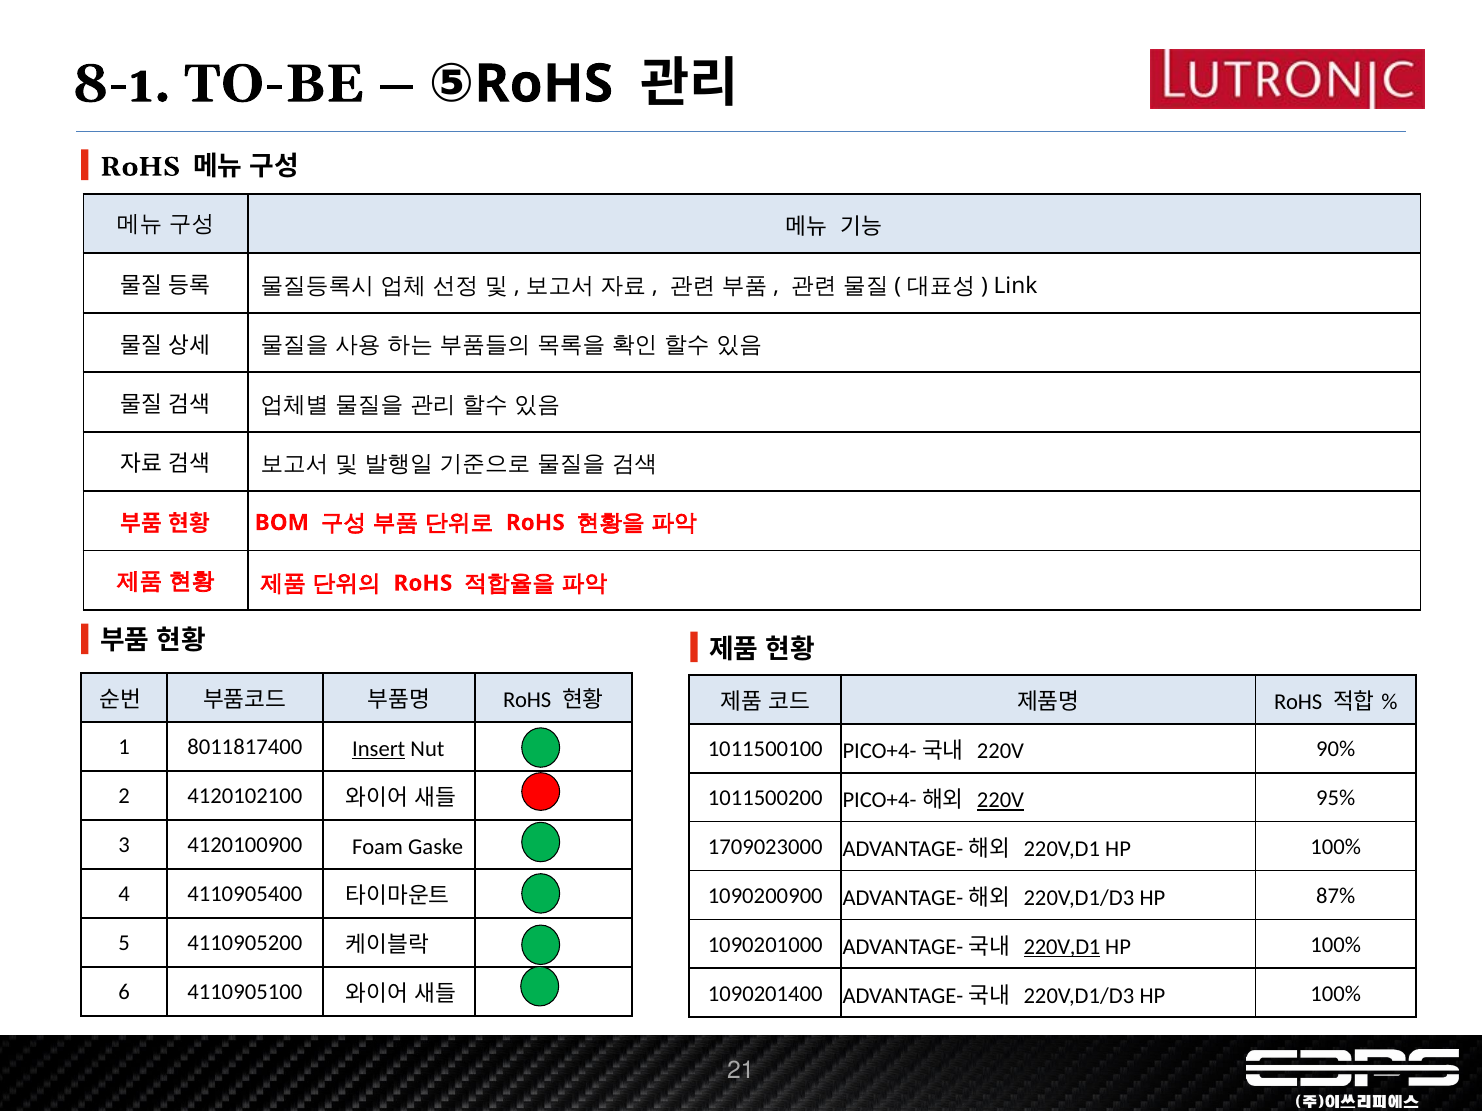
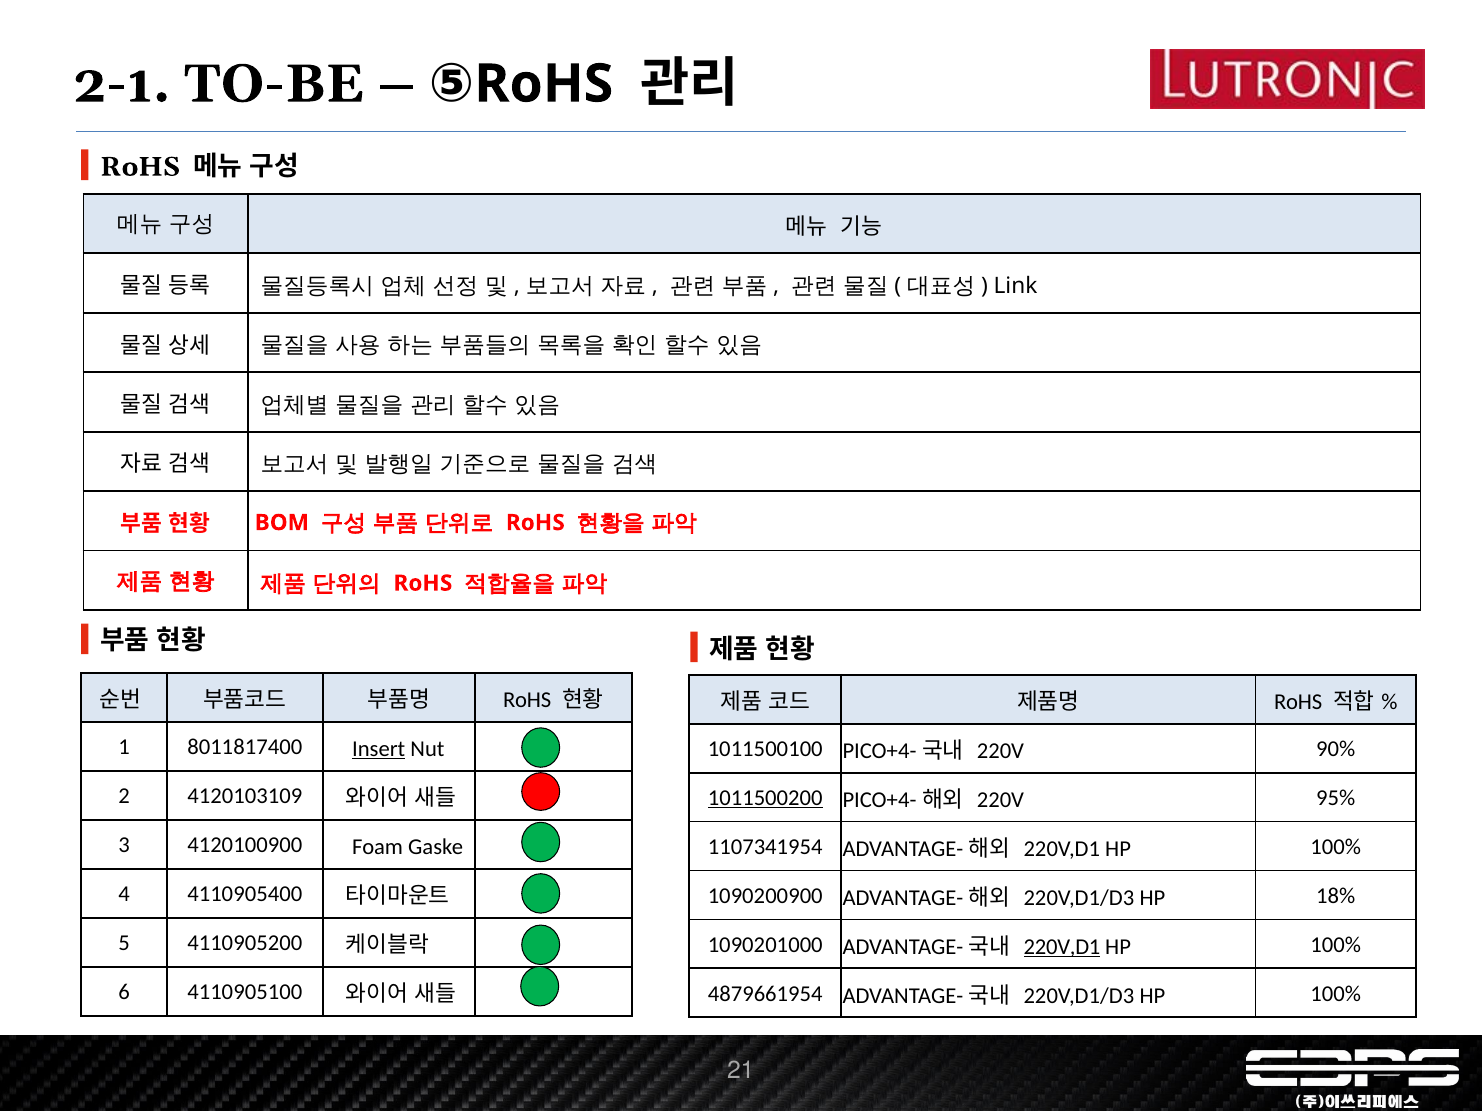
8-1: 8-1 -> 2-1 (122, 84)
4120102100: 4120102100 -> 4120103109 (245, 796)
1011500200 underline: none -> present (765, 798)
220V underline: present -> none (1000, 801)
1709023000: 1709023000 -> 1107341954 (765, 847)
87%: 87% -> 18% (1336, 896)
1090201400: 1090201400 -> 4879661954 (765, 994)
